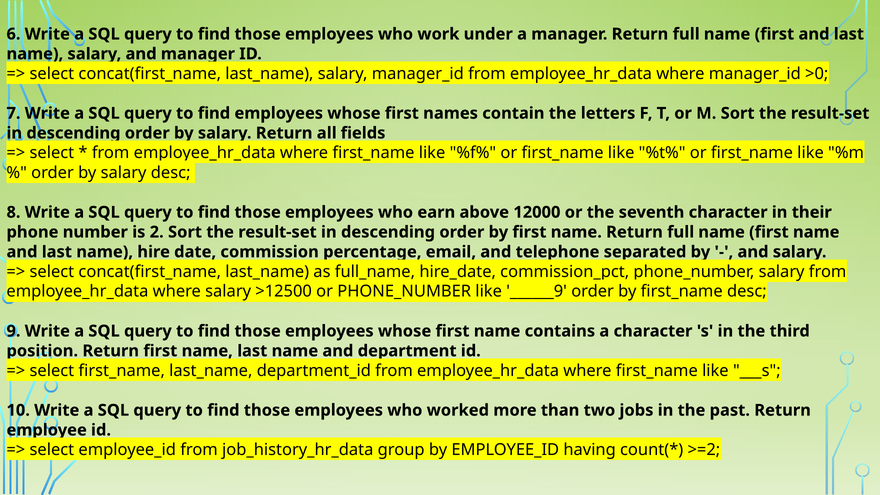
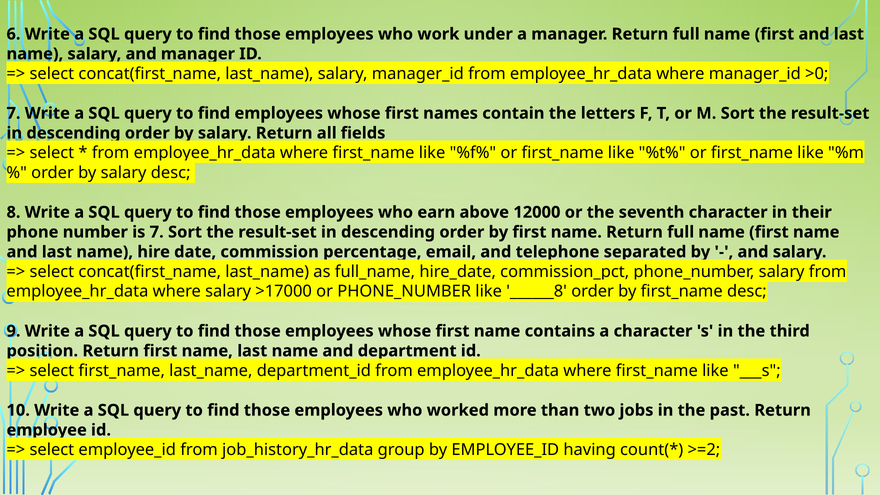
is 2: 2 -> 7 (157, 232)
>12500: >12500 -> >17000 (284, 291)
______9: ______9 -> ______8 (537, 291)
